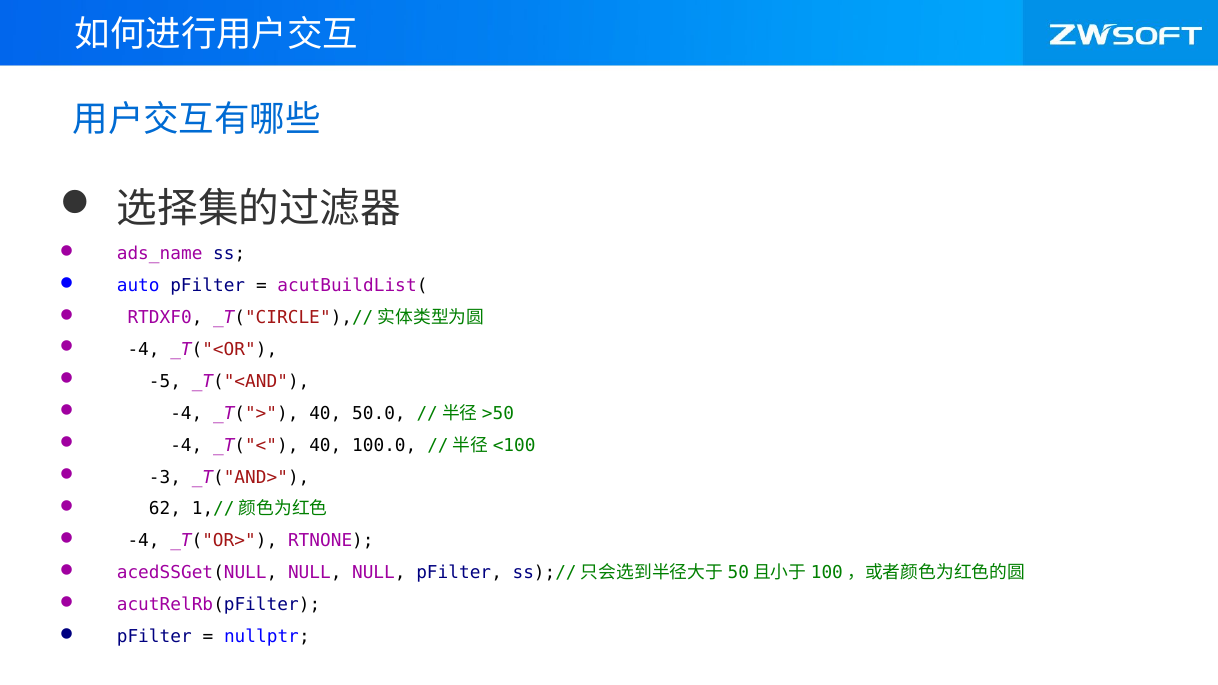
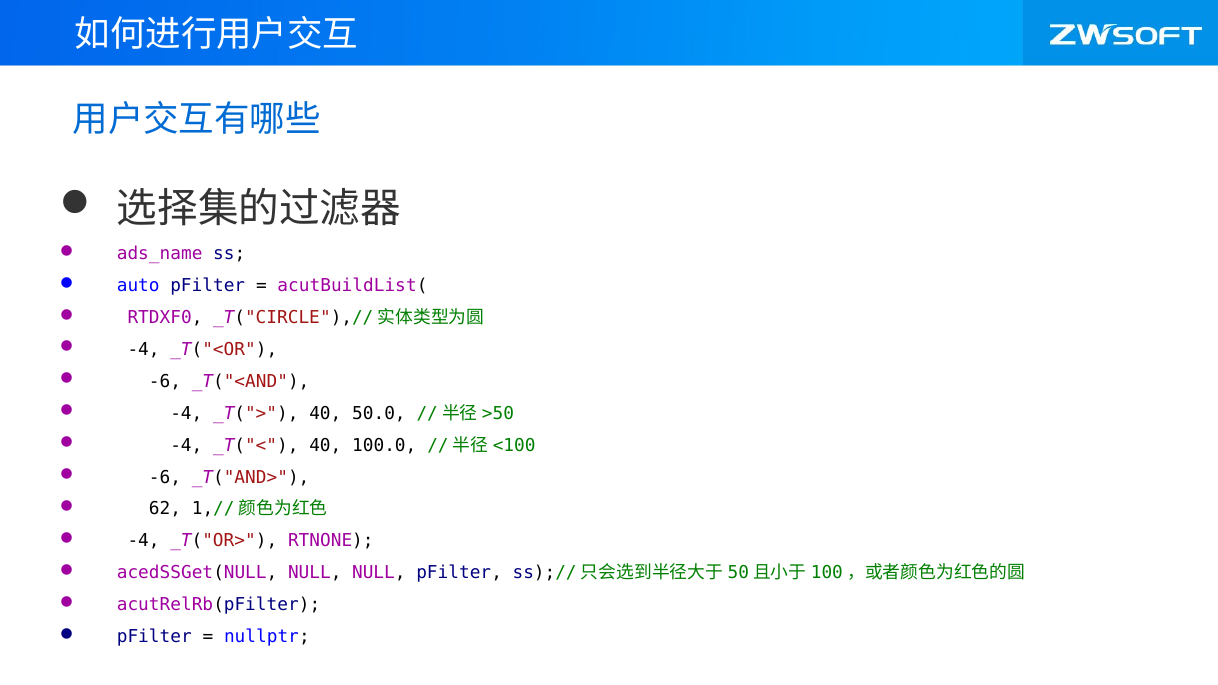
-5: -5 -> -6 (165, 382)
-3: -3 -> -6 (165, 477)
